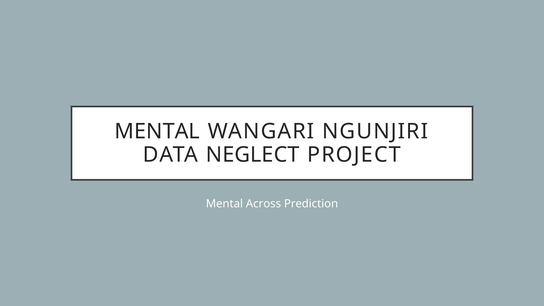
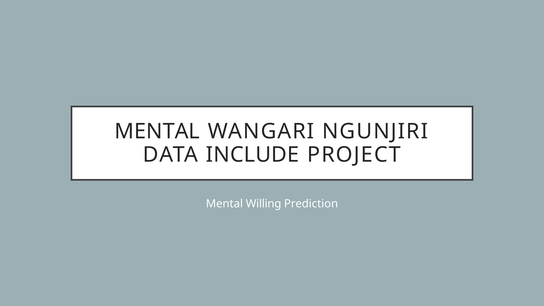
NEGLECT: NEGLECT -> INCLUDE (253, 155)
Across: Across -> Willing (264, 204)
